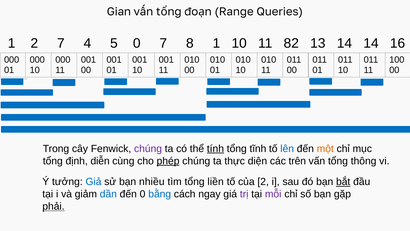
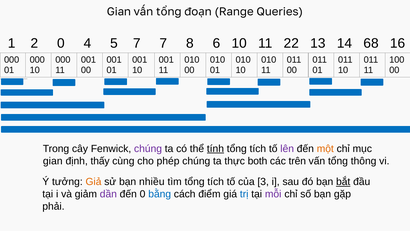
2 7: 7 -> 0 (61, 43)
5 0: 0 -> 7 (137, 43)
8 1: 1 -> 6 (216, 43)
82: 82 -> 22 (291, 43)
14 14: 14 -> 68 (371, 43)
tĩnh: tĩnh -> tích (258, 148)
lên colour: blue -> purple (287, 148)
tổng: tổng -> gian (53, 161)
diễn: diễn -> thấy (100, 161)
phép underline: present -> none (168, 161)
diện: diện -> both (257, 161)
Giả colour: blue -> orange (93, 182)
tìm tổng liền: liền -> tích (216, 182)
của 2: 2 -> 3 (263, 182)
dần colour: blue -> purple (108, 194)
ngay: ngay -> điểm (209, 194)
trị colour: purple -> blue (244, 194)
phải underline: present -> none (53, 206)
